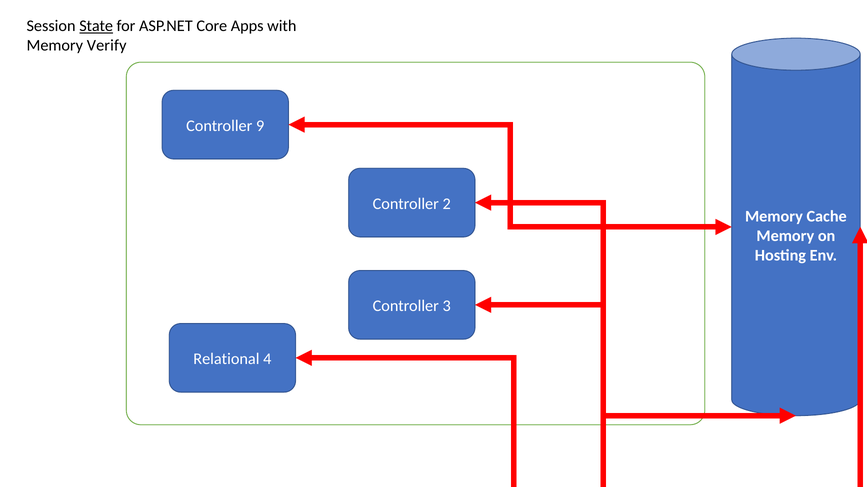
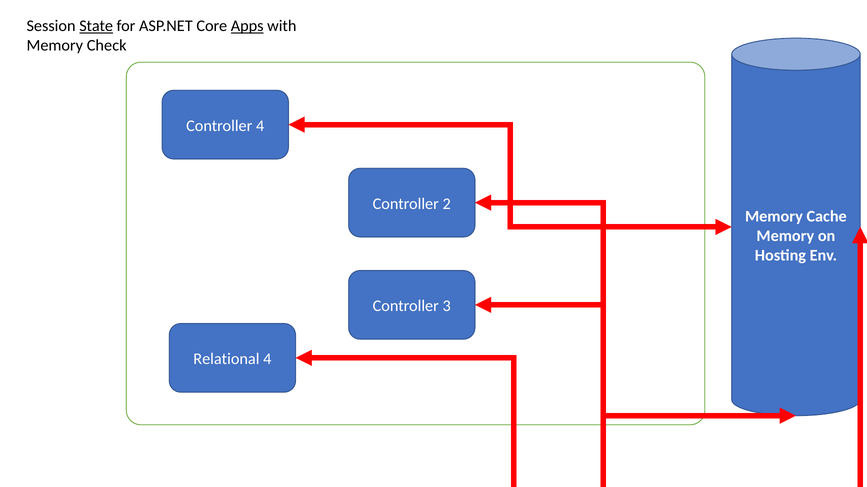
Apps underline: none -> present (247, 26)
Verify: Verify -> Check (107, 46)
Controller 9: 9 -> 4 (260, 126)
